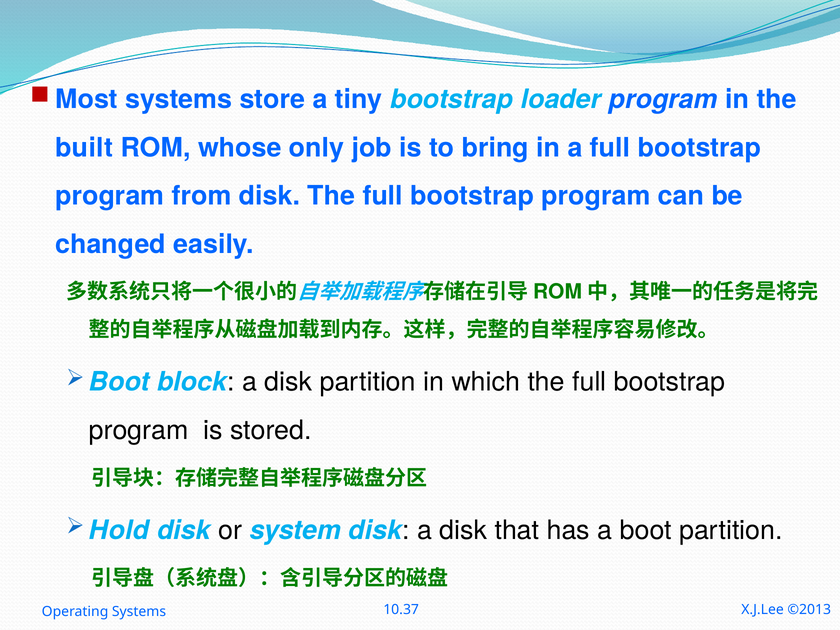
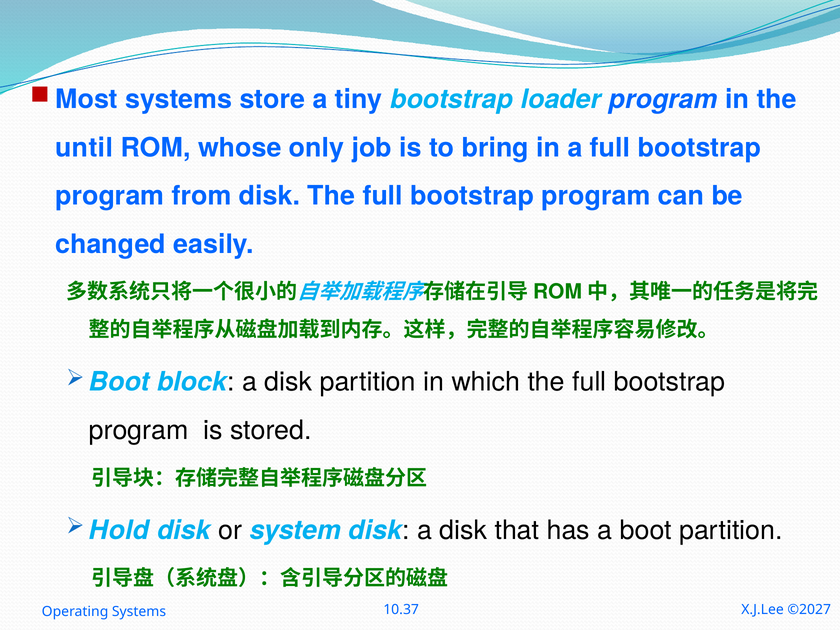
built: built -> until (84, 148)
©2013: ©2013 -> ©2027 (809, 610)
